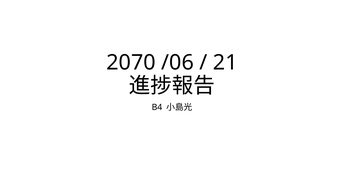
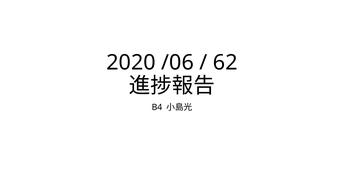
2070: 2070 -> 2020 (131, 63)
21: 21 -> 62 (225, 63)
